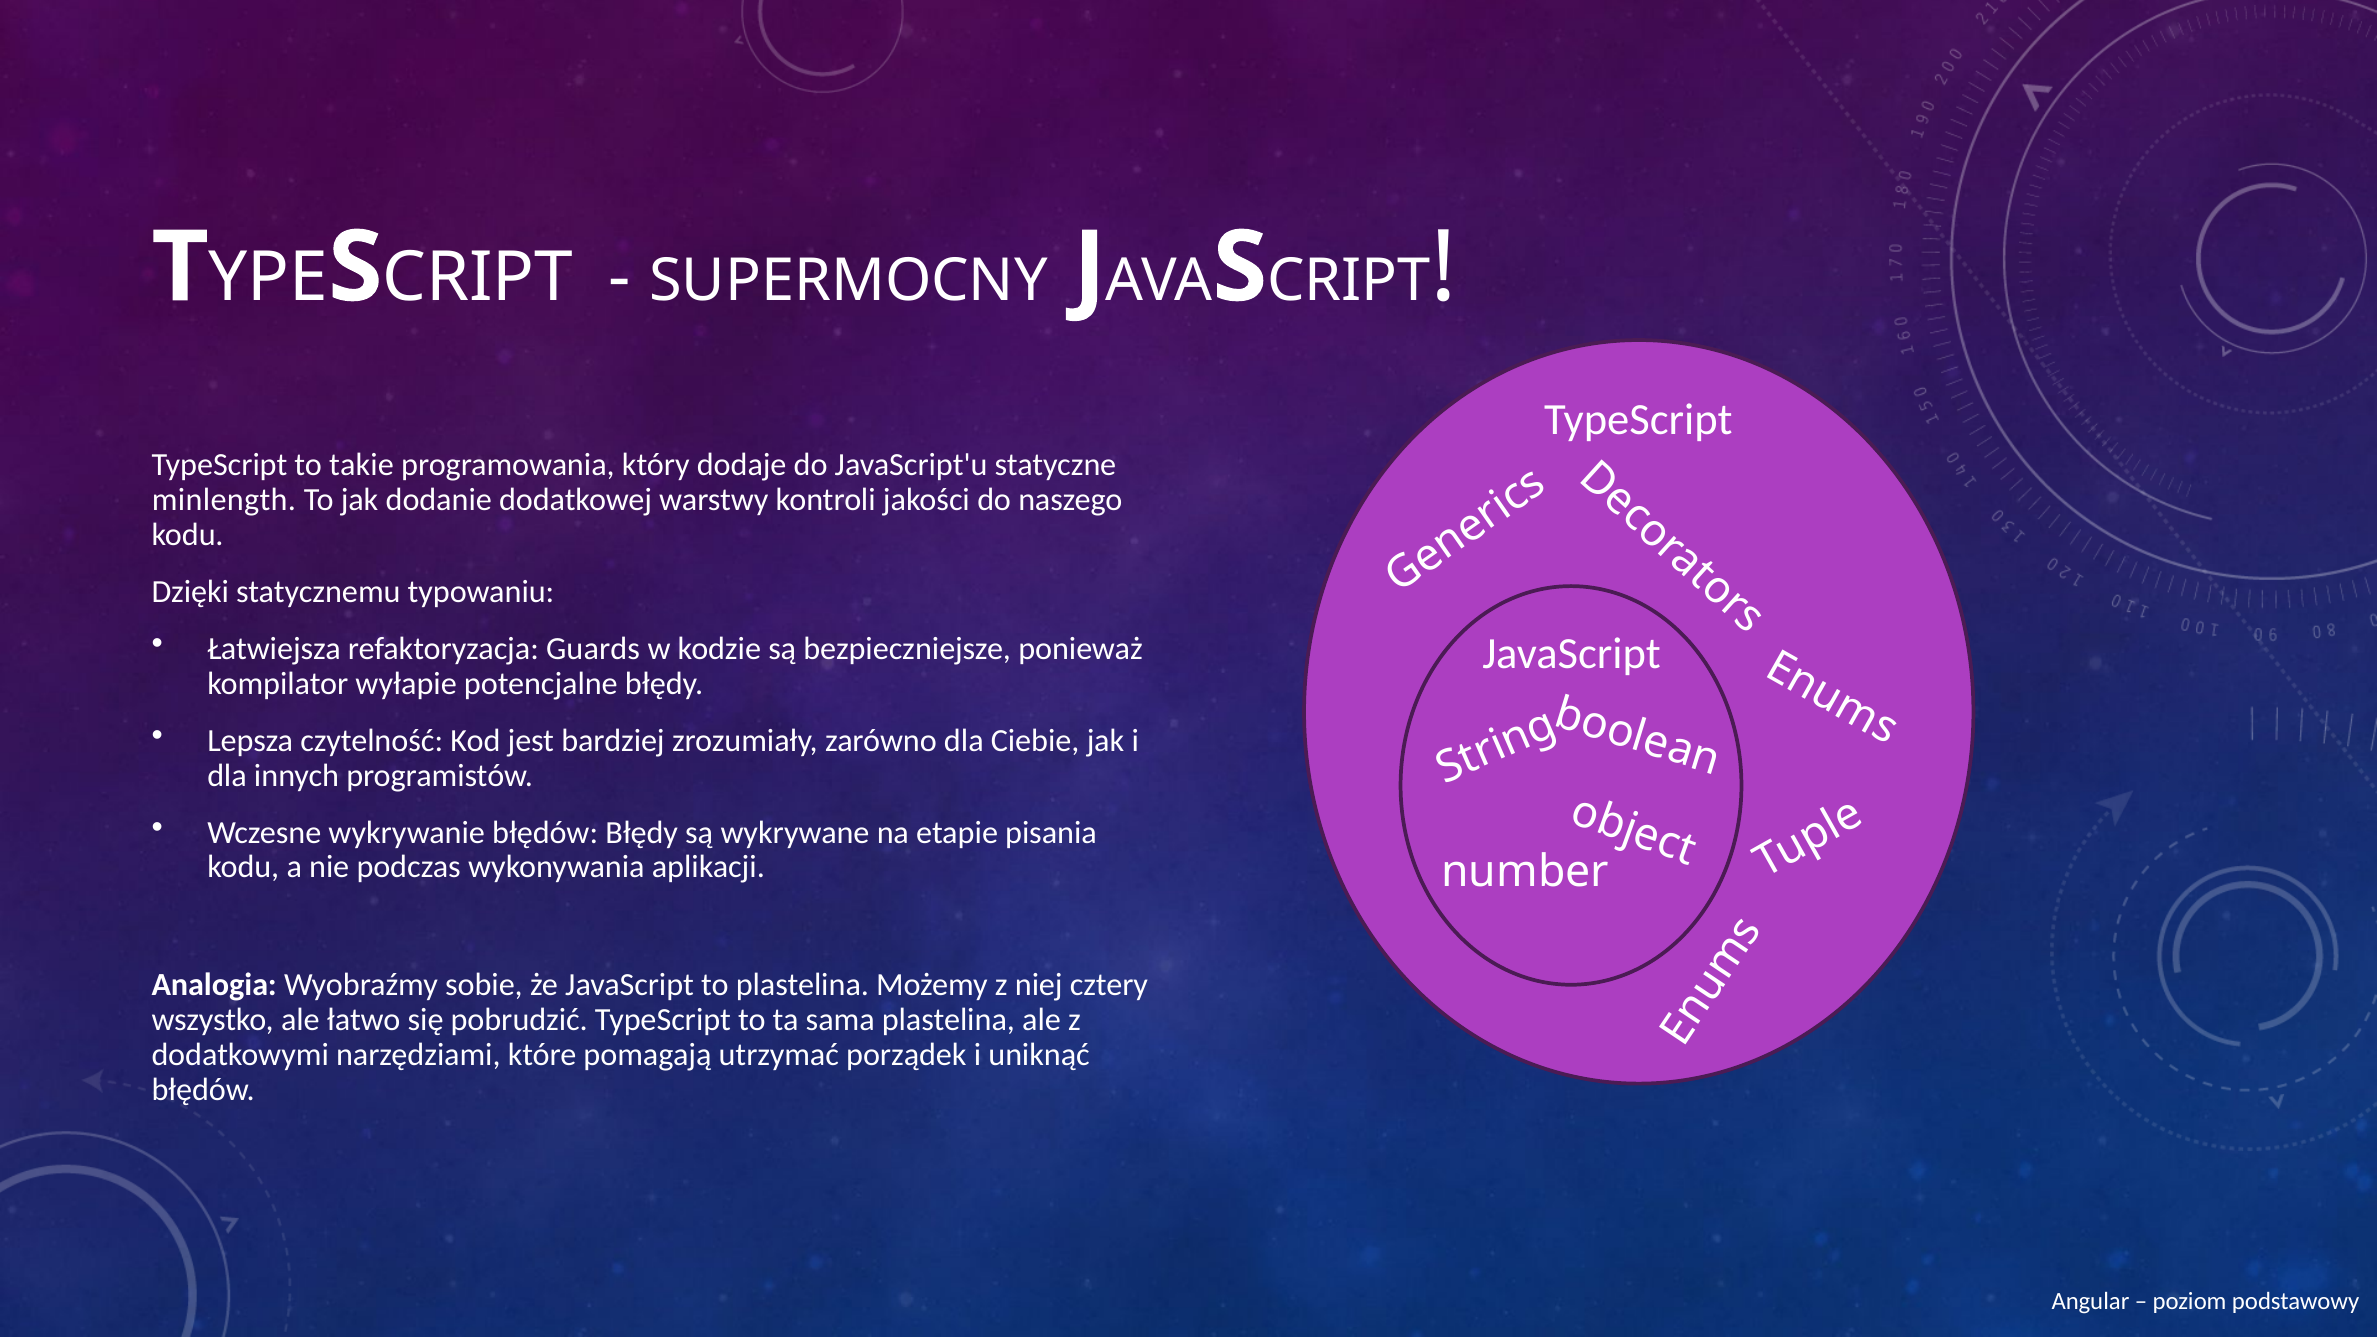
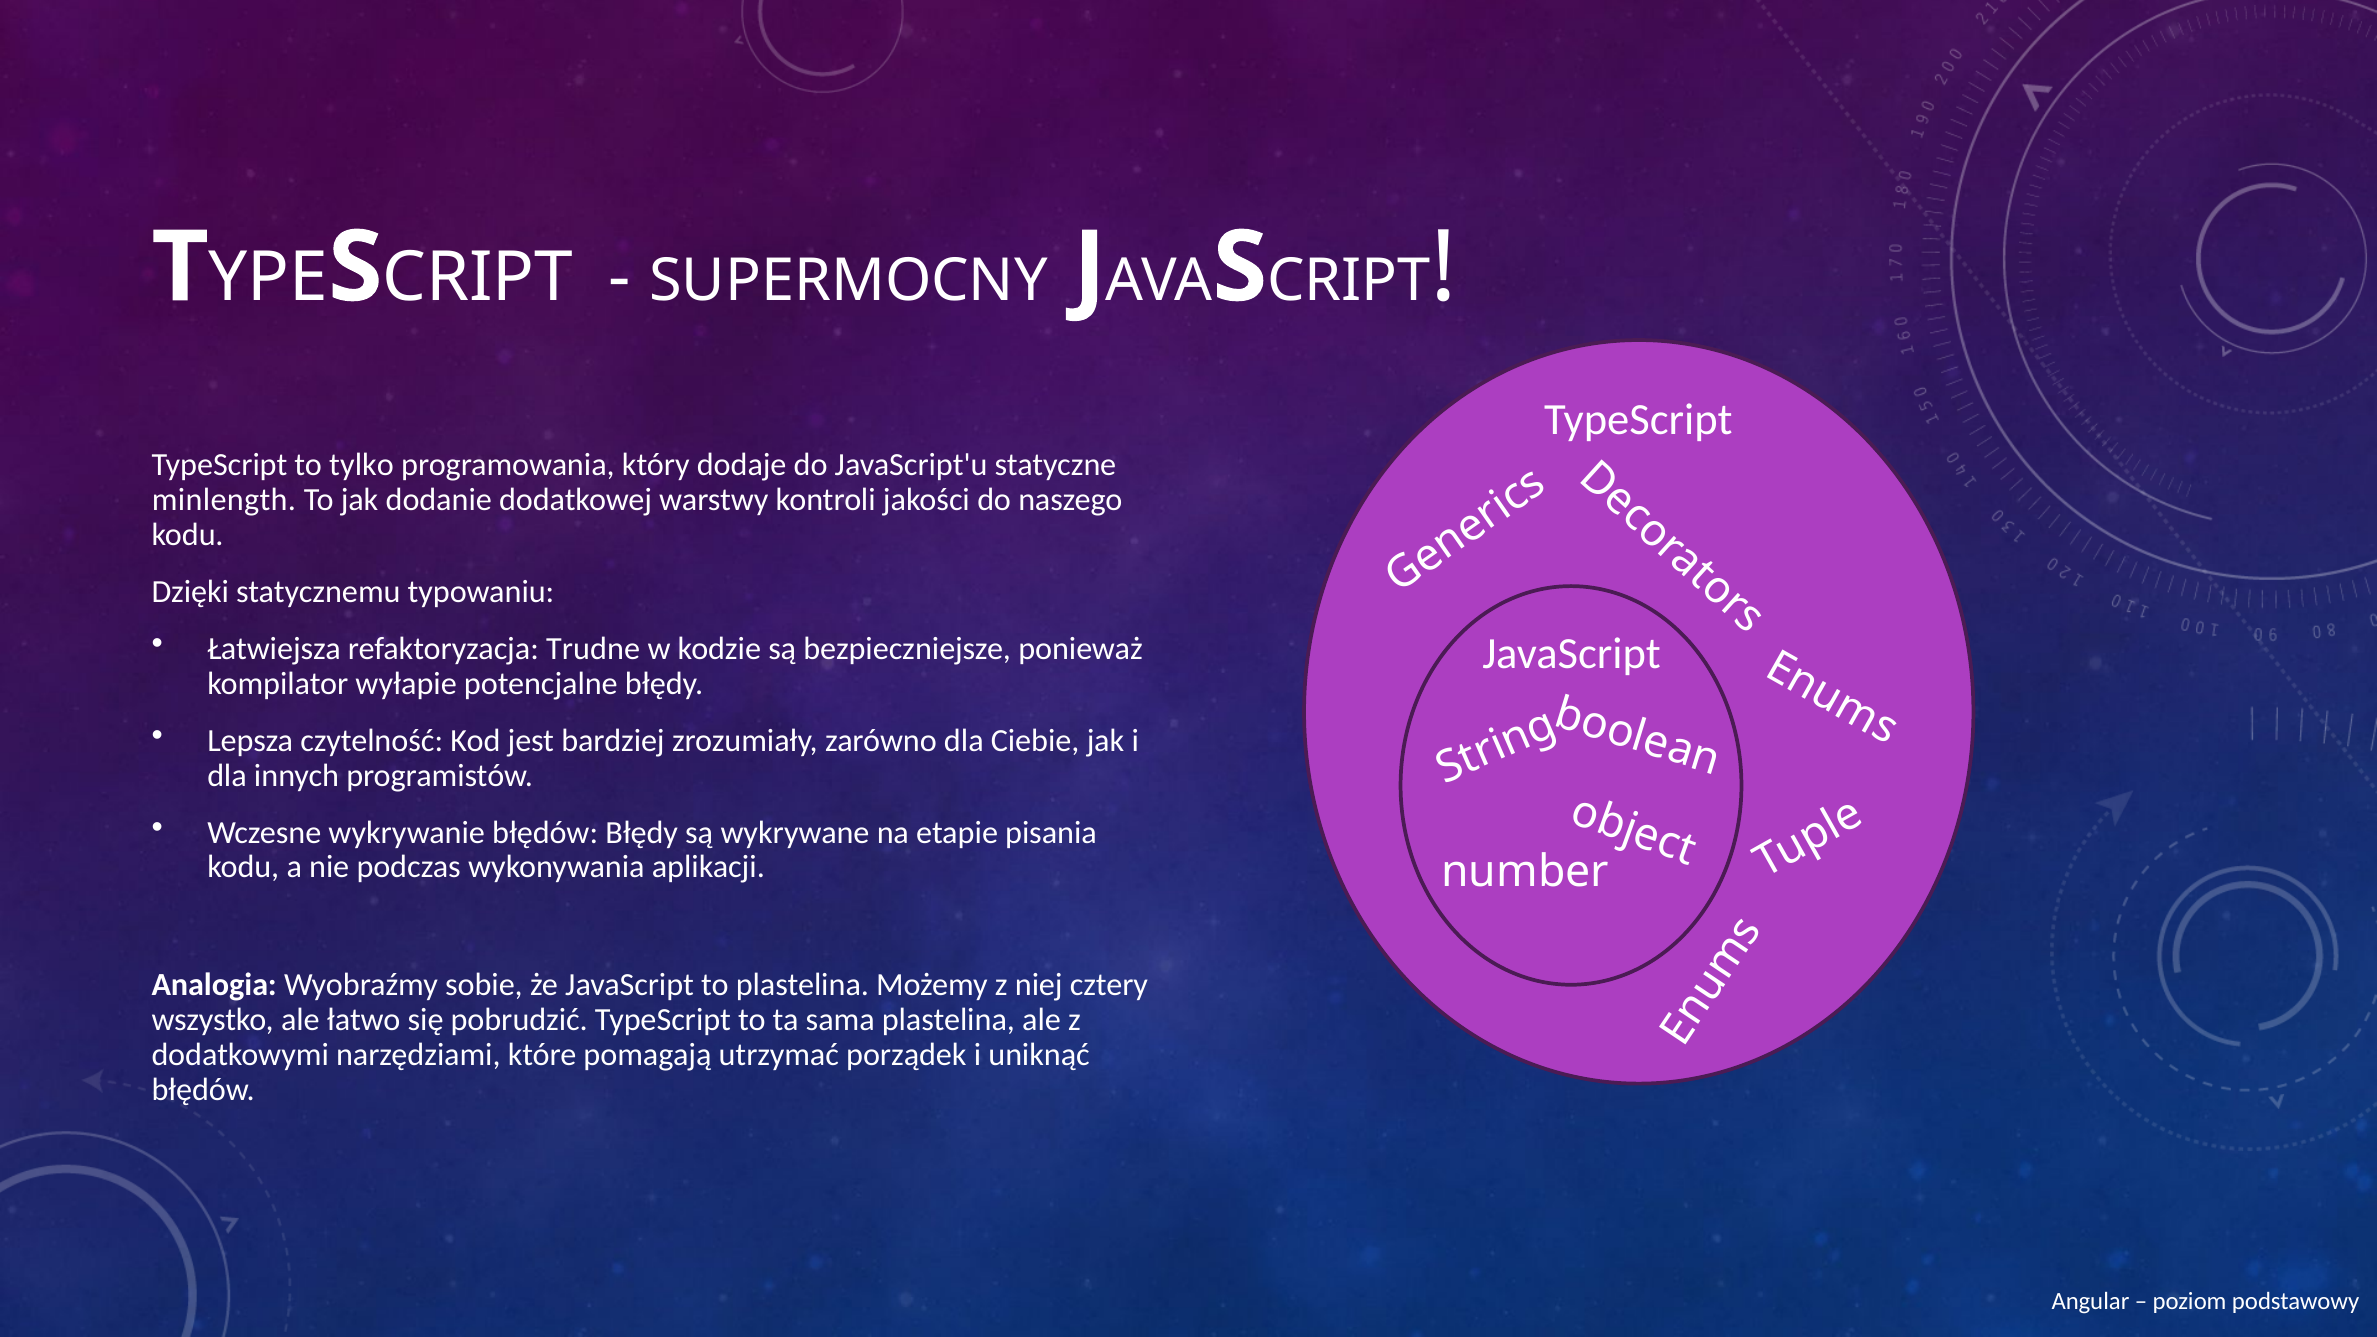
takie: takie -> tylko (362, 465)
Guards: Guards -> Trudne (593, 649)
